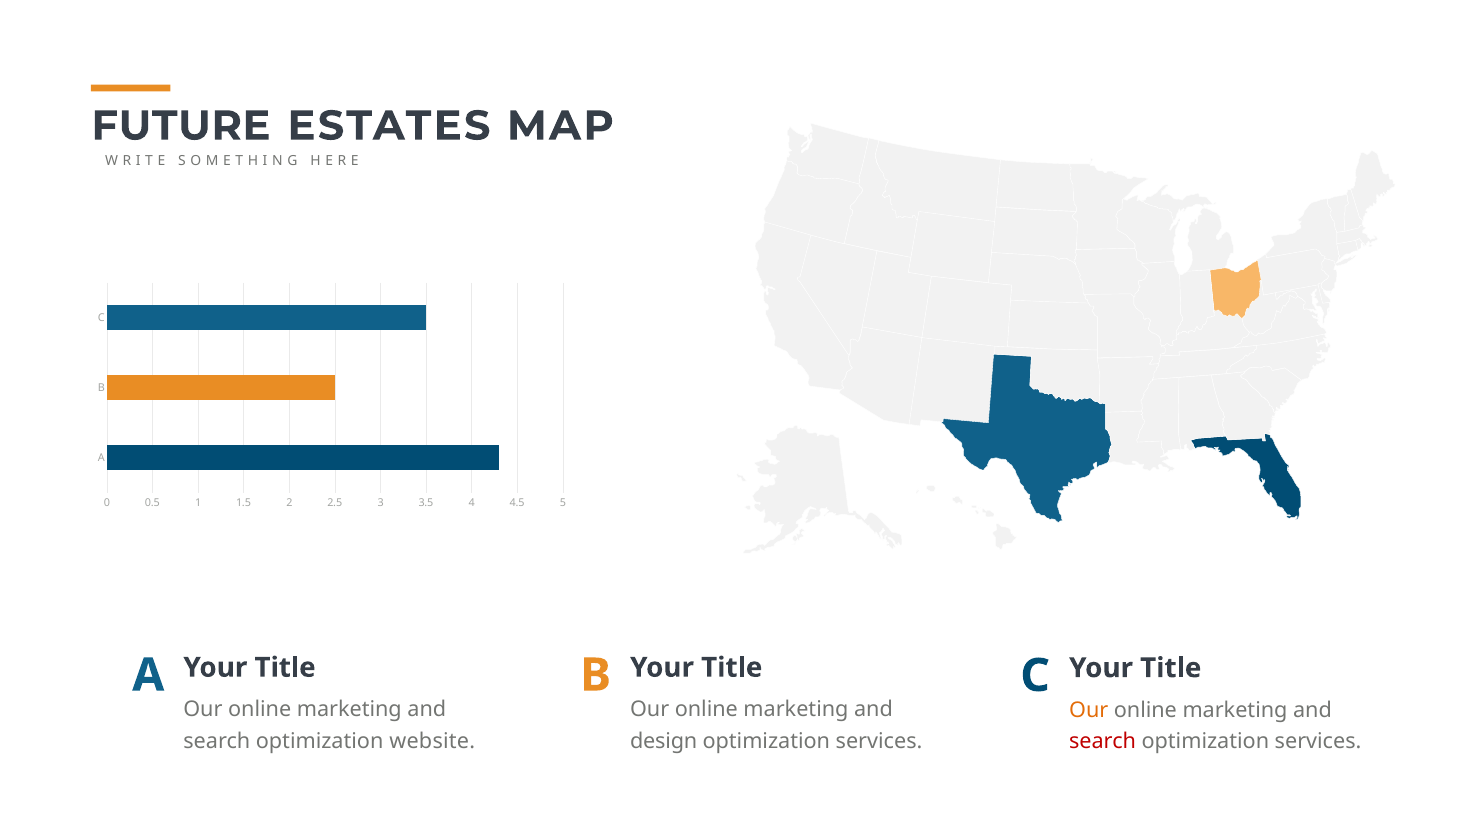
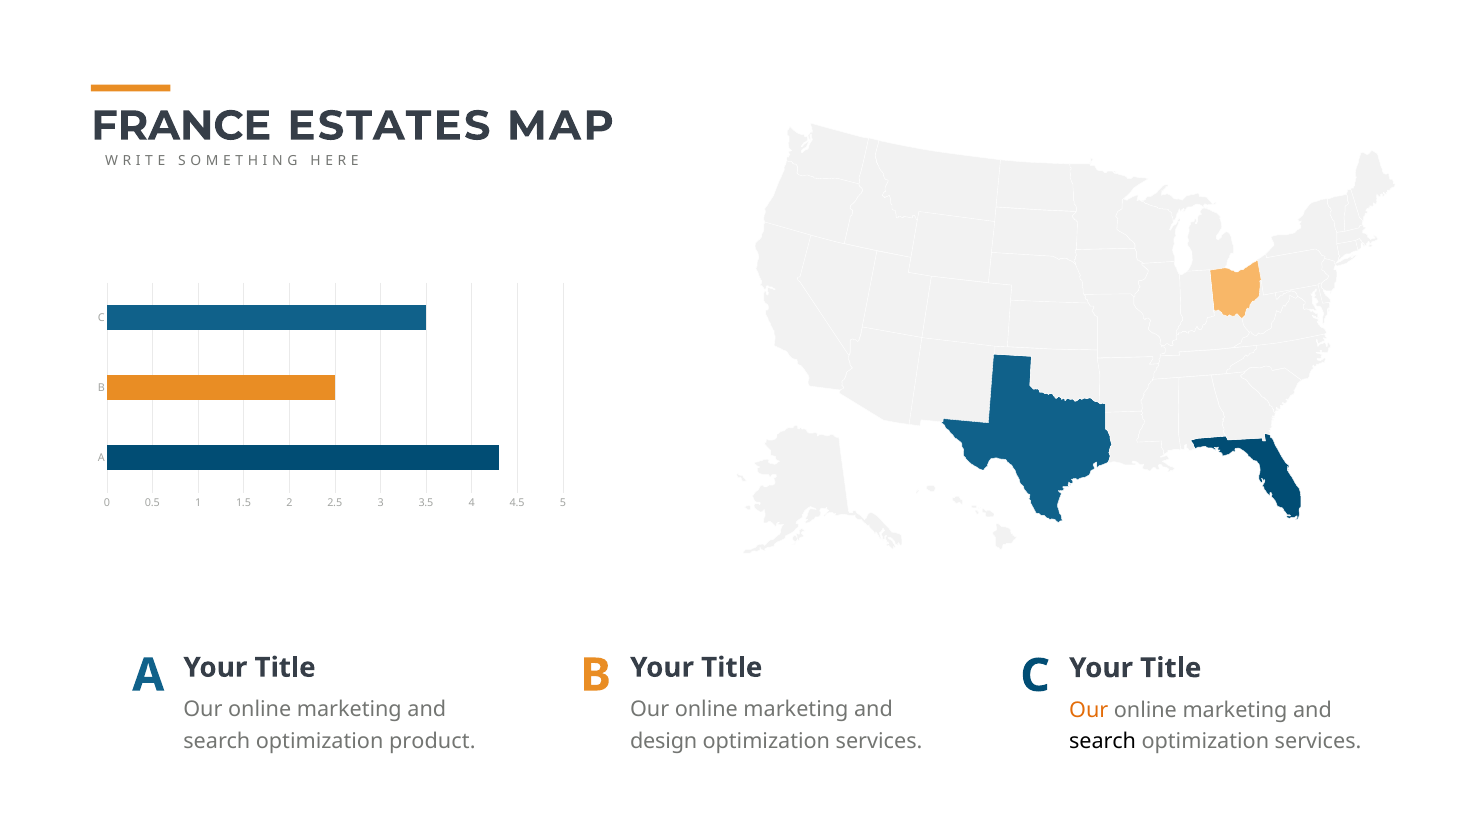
FUTURE: FUTURE -> FRANCE (181, 126)
website: website -> product (432, 742)
search colour: red -> black (1103, 742)
